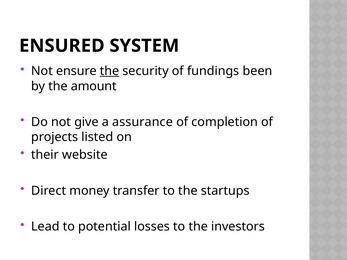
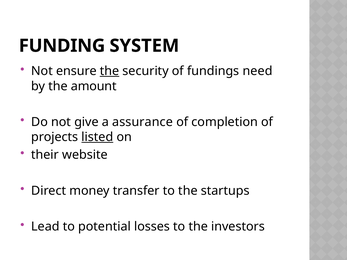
ENSURED: ENSURED -> FUNDING (62, 46)
been: been -> need (258, 71)
listed underline: none -> present (97, 137)
